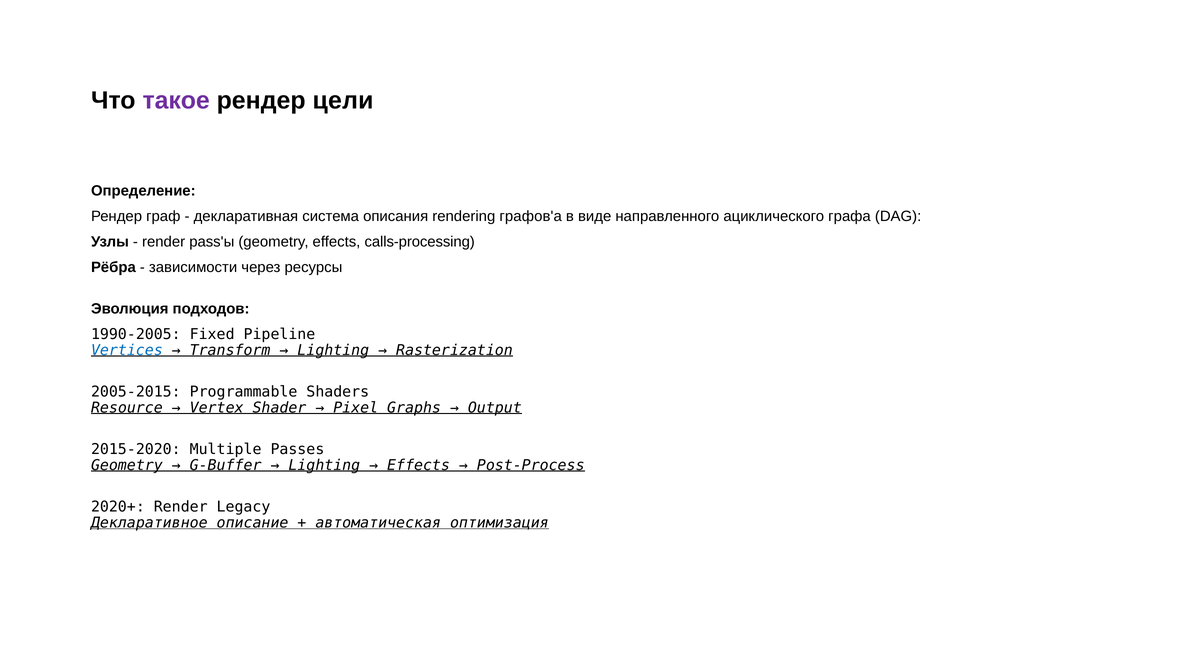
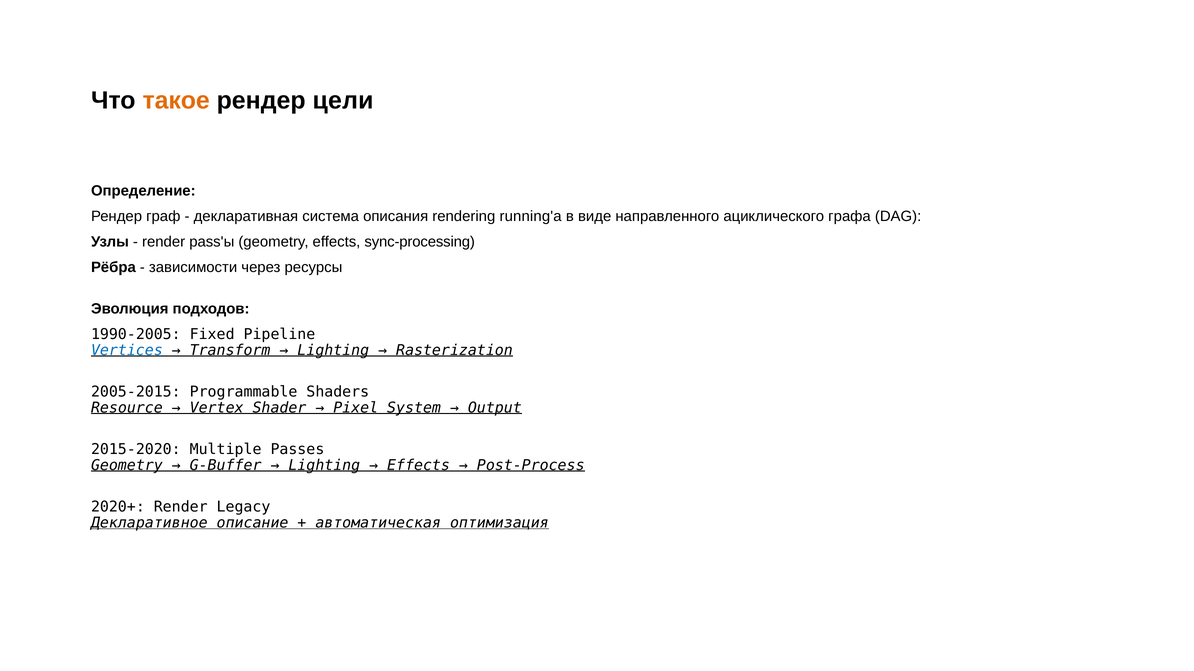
такое colour: purple -> orange (176, 100)
графов'а: графов'а -> running'а (531, 217)
calls-processing: calls-processing -> sync-processing (420, 242)
Graphs: Graphs -> System (414, 408)
